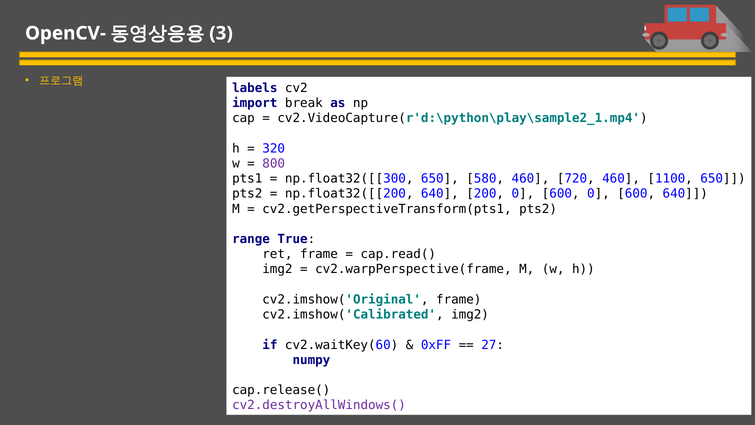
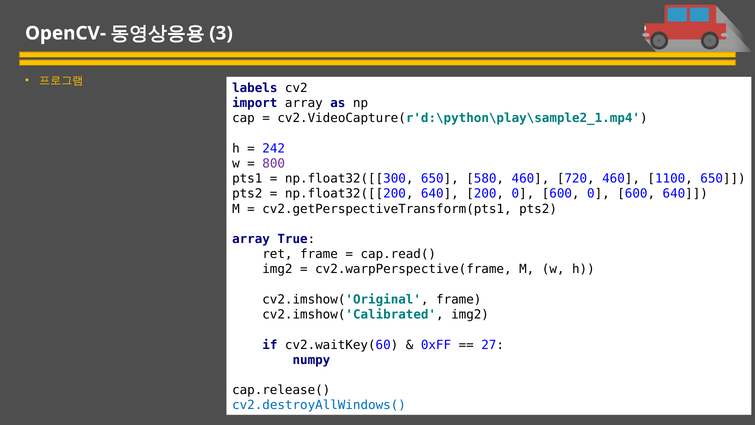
import break: break -> array (304, 103)
320: 320 -> 242 (274, 148)
range: range -> array (251, 239)
cv2.destroyAllWindows( colour: purple -> blue (319, 405)
